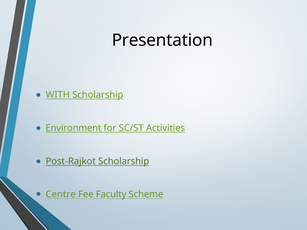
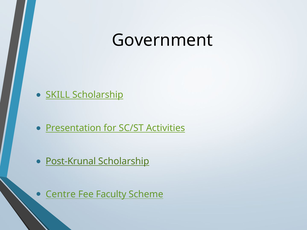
Presentation: Presentation -> Government (162, 40)
WITH: WITH -> SKILL (58, 95)
Environment: Environment -> Presentation (73, 128)
Post-Rajkot: Post-Rajkot -> Post-Krunal (71, 161)
